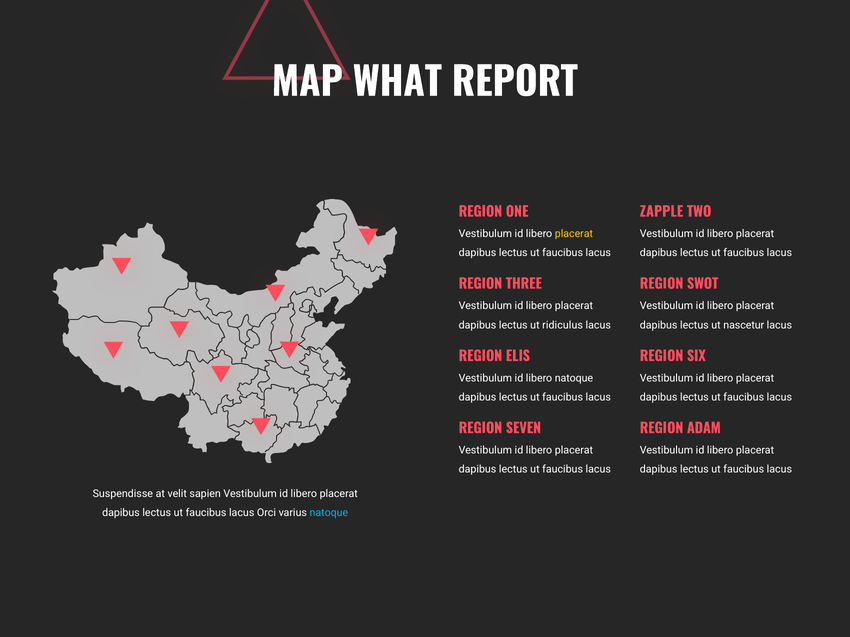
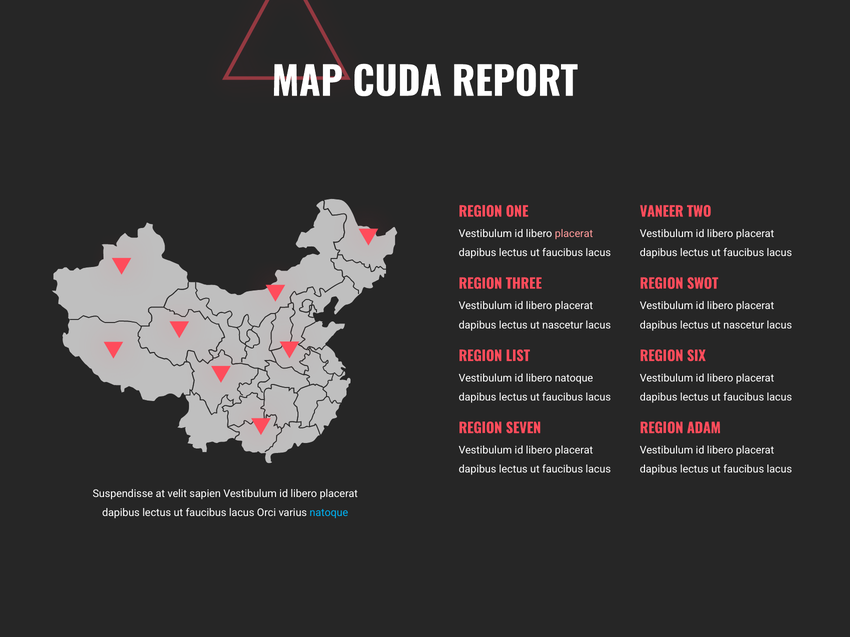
WHAT: WHAT -> CUDA (397, 83)
ZAPPLE: ZAPPLE -> VANEER (662, 212)
placerat colour: yellow -> pink (574, 234)
ridiculus: ridiculus -> nascetur (563, 325)
ELIS: ELIS -> LIST (518, 357)
